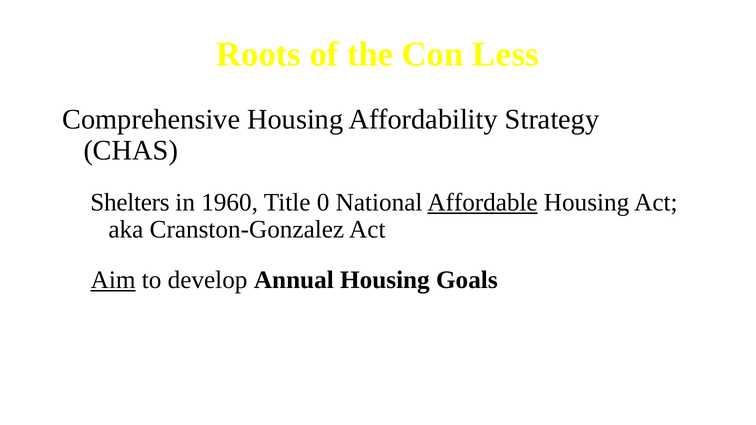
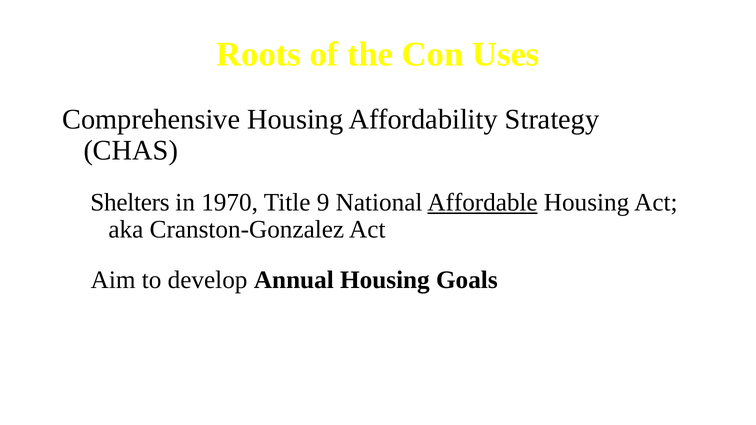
Less: Less -> Uses (506, 54)
1960: 1960 -> 1970 (230, 202)
0: 0 -> 9 (323, 202)
Aim underline: present -> none (113, 280)
